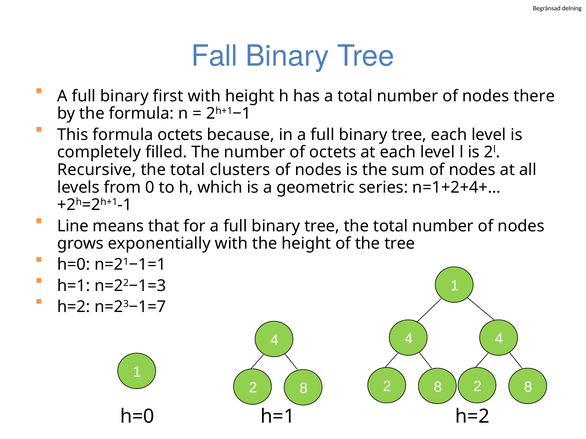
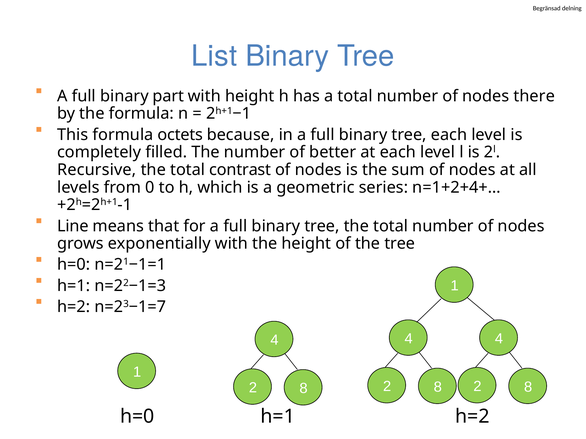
Fall: Fall -> List (214, 56)
first: first -> part (168, 96)
of octets: octets -> better (333, 152)
clusters: clusters -> contrast (240, 170)
